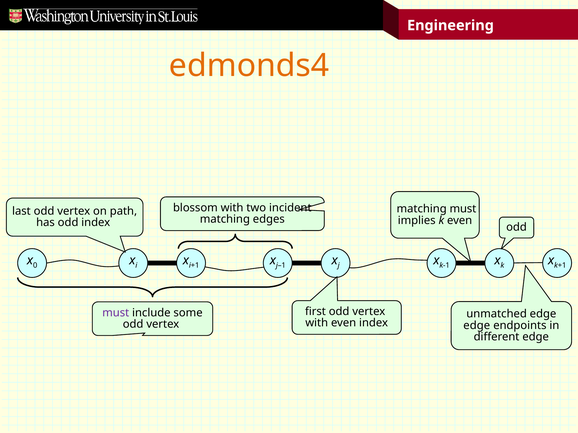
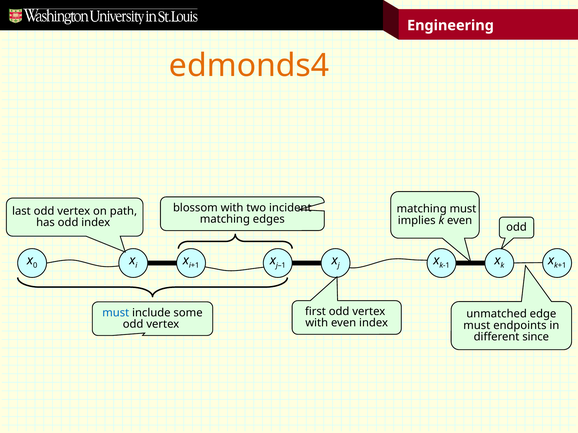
must colour: purple -> blue (116, 313)
edge: edge -> must (477, 326)
different edge: edge -> since (536, 337)
